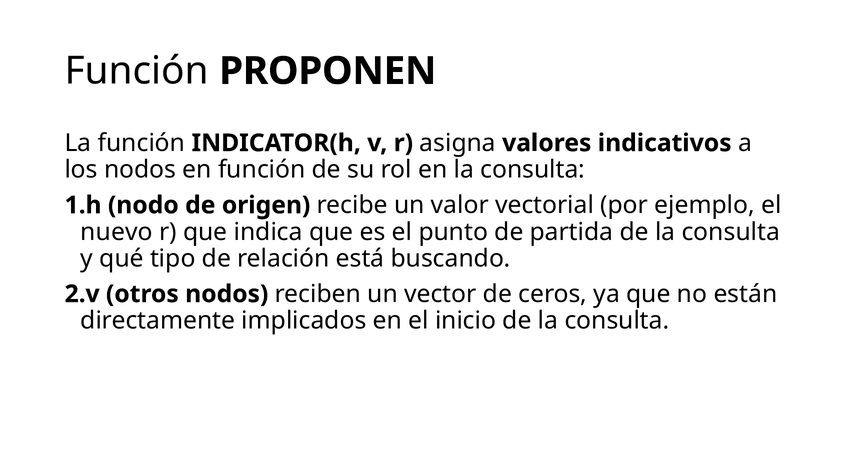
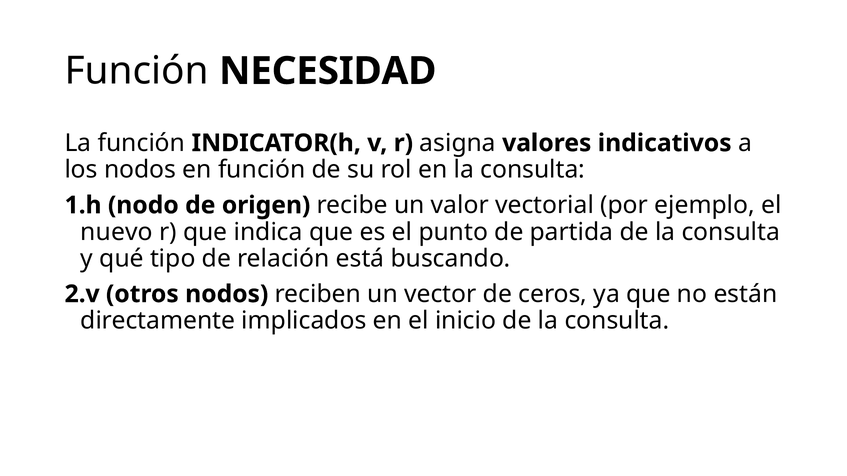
PROPONEN: PROPONEN -> NECESIDAD (328, 71)
